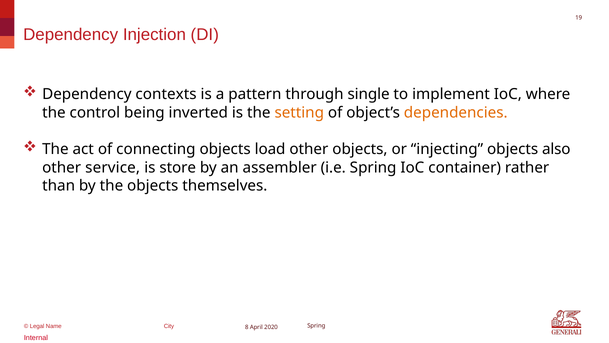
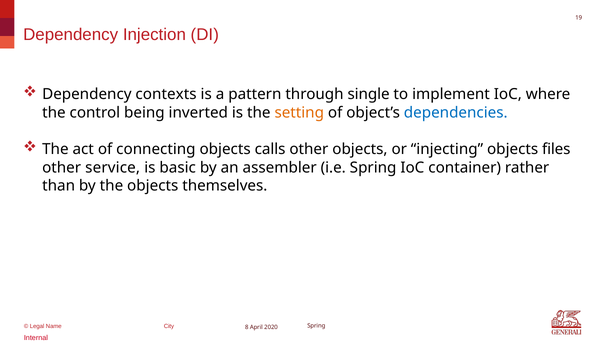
dependencies colour: orange -> blue (456, 113)
load: load -> calls (270, 149)
also: also -> files (556, 149)
store: store -> basic (178, 167)
